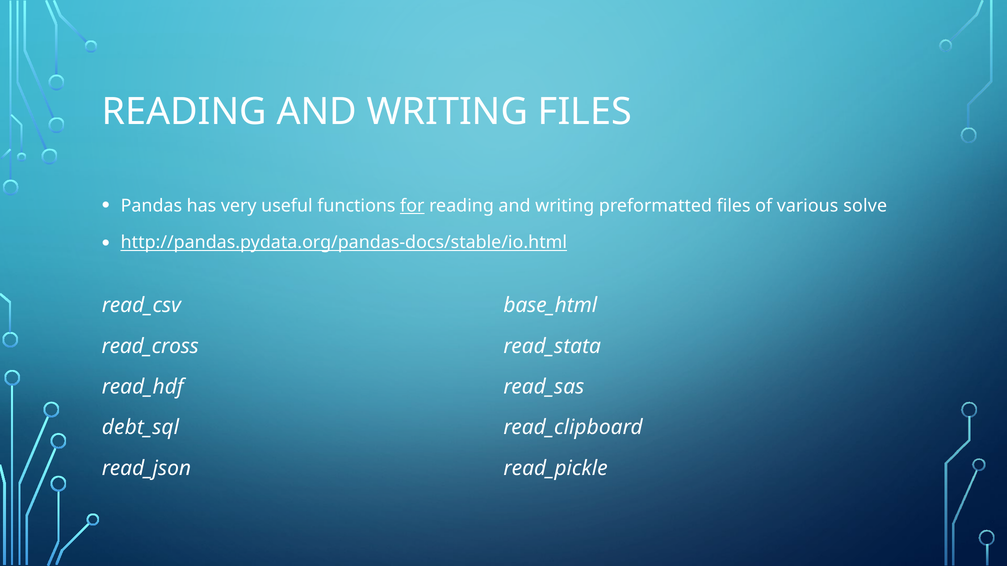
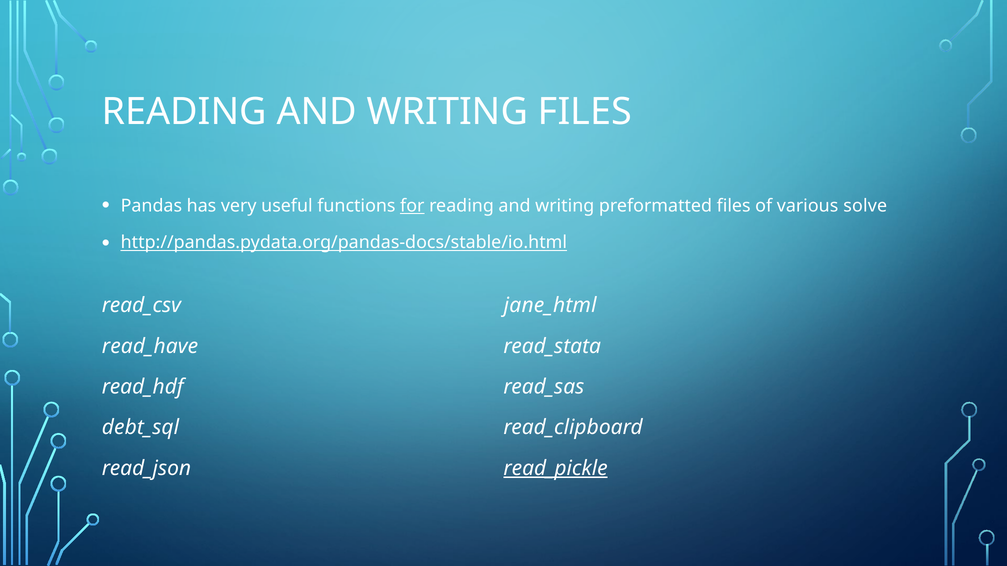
base_html: base_html -> jane_html (550, 306)
read_cross: read_cross -> read_have (150, 346)
read_pickle underline: none -> present (556, 469)
